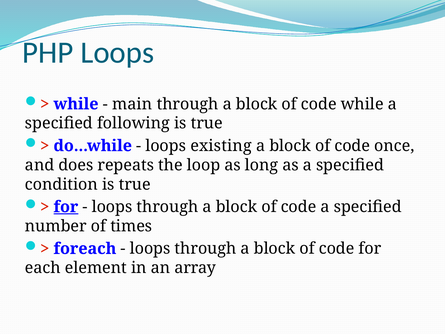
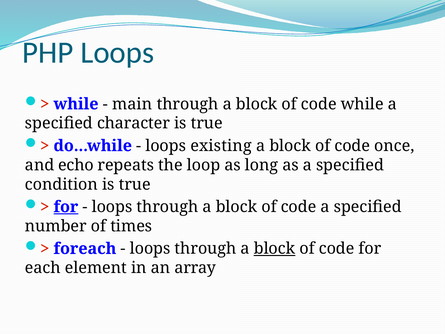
following: following -> character (134, 123)
does: does -> echo (76, 165)
block underline: none -> present (275, 248)
